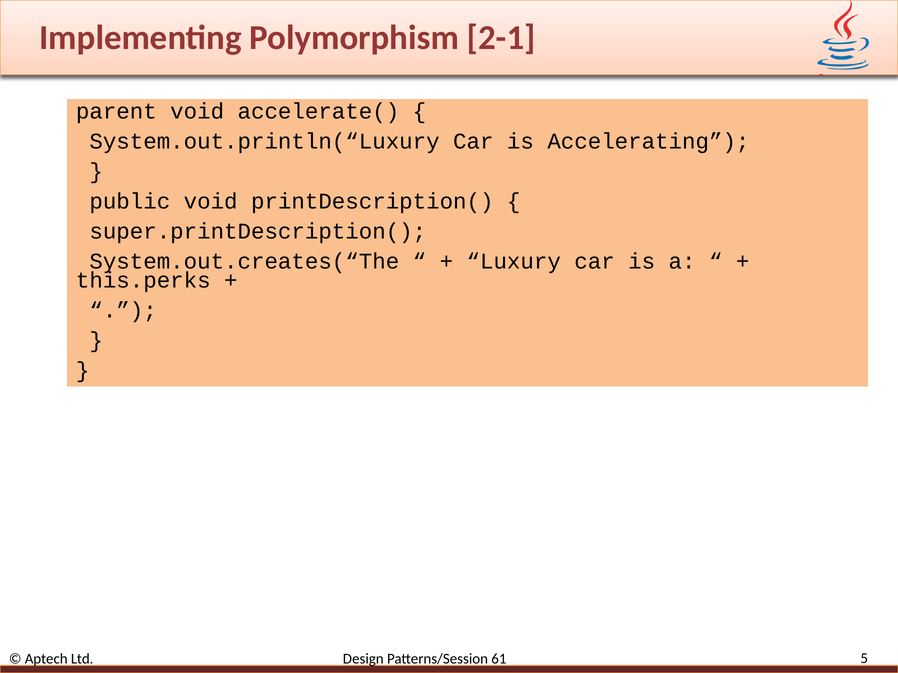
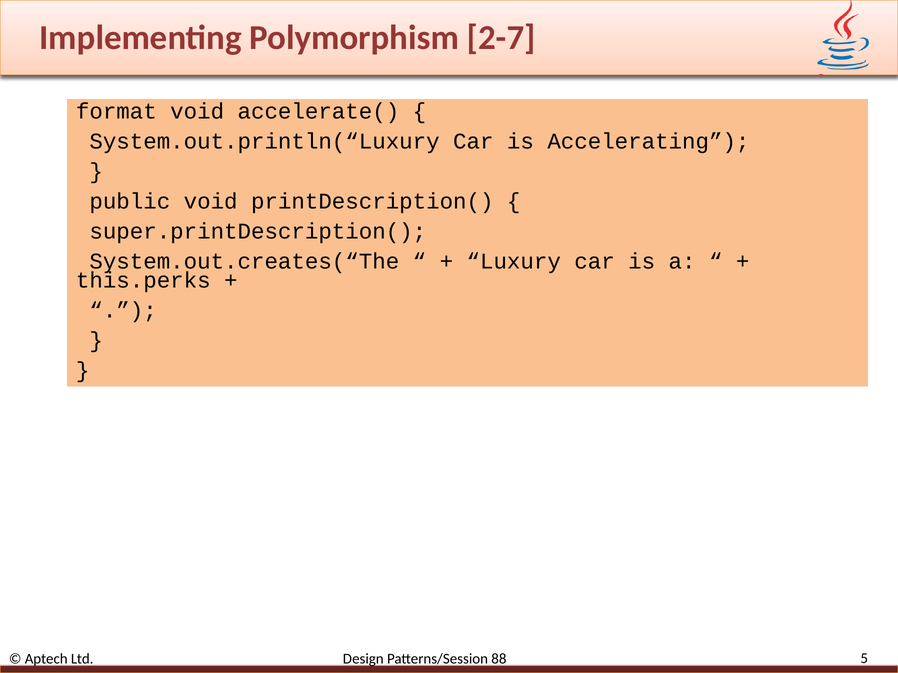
2-1: 2-1 -> 2-7 (501, 38)
parent: parent -> format (116, 111)
61: 61 -> 88 (499, 660)
